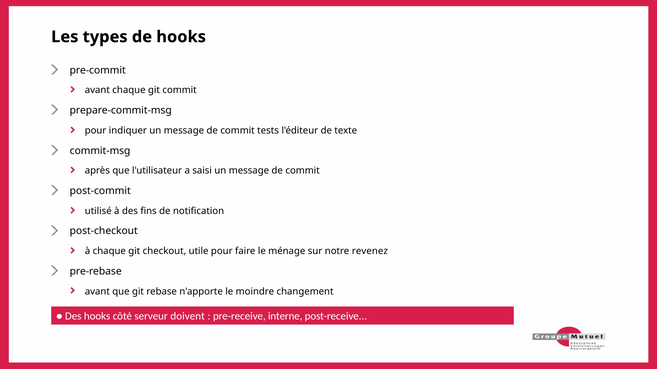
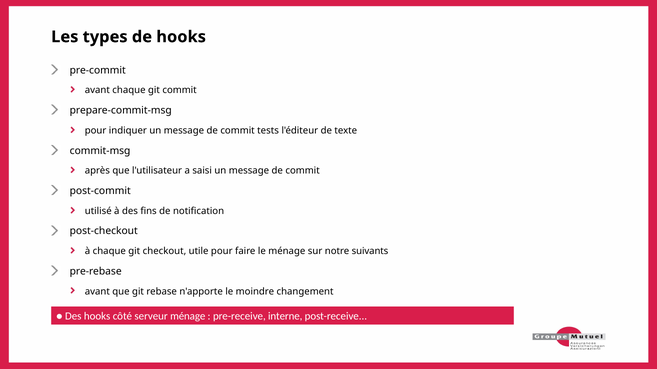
revenez: revenez -> suivants (370, 252)
serveur doivent: doivent -> ménage (188, 317)
